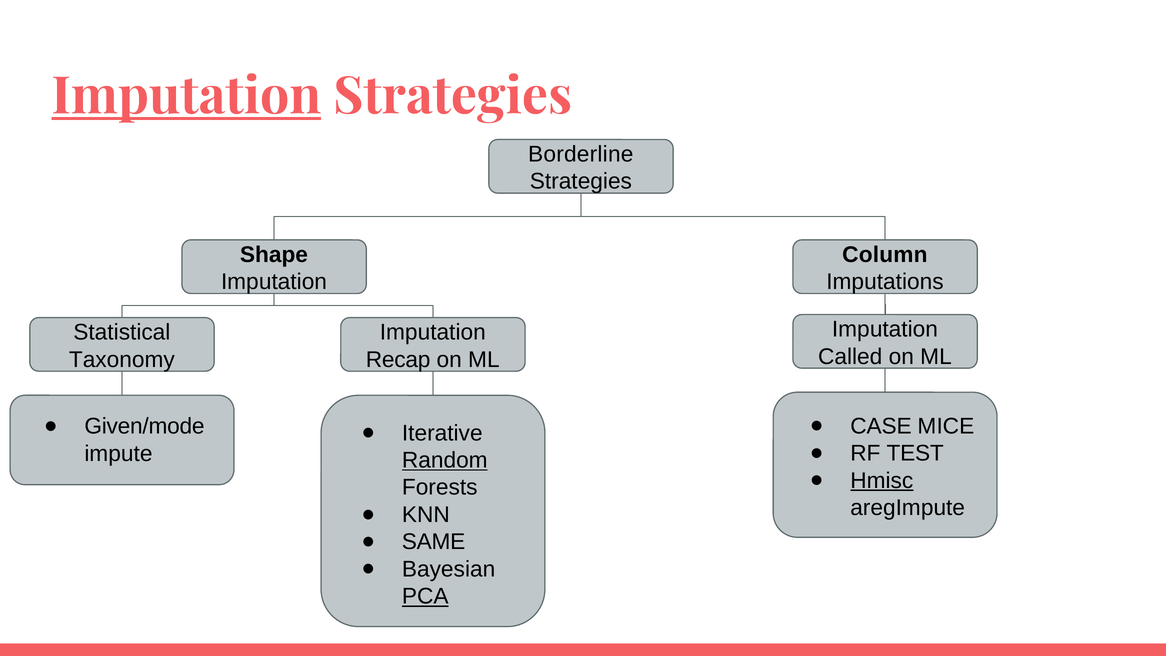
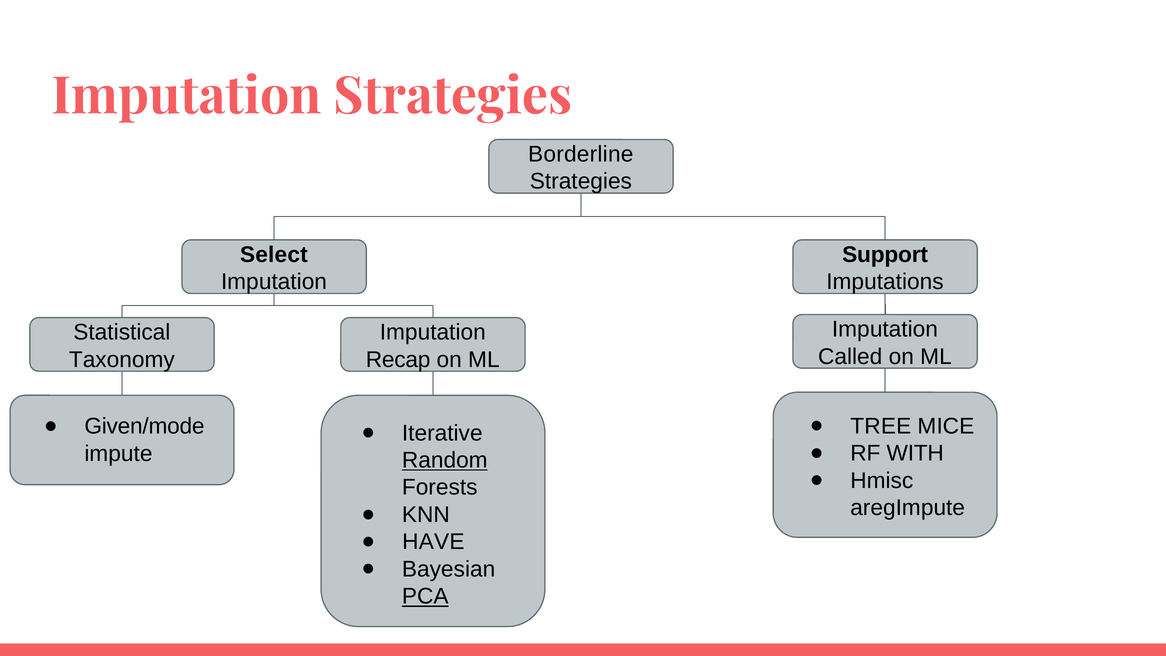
Imputation underline: present -> none (186, 96)
Shape: Shape -> Select (274, 255)
Column: Column -> Support (885, 255)
CASE: CASE -> TREE (881, 426)
TEST: TEST -> WITH (915, 453)
Hmisc underline: present -> none (882, 481)
SAME: SAME -> HAVE (433, 542)
